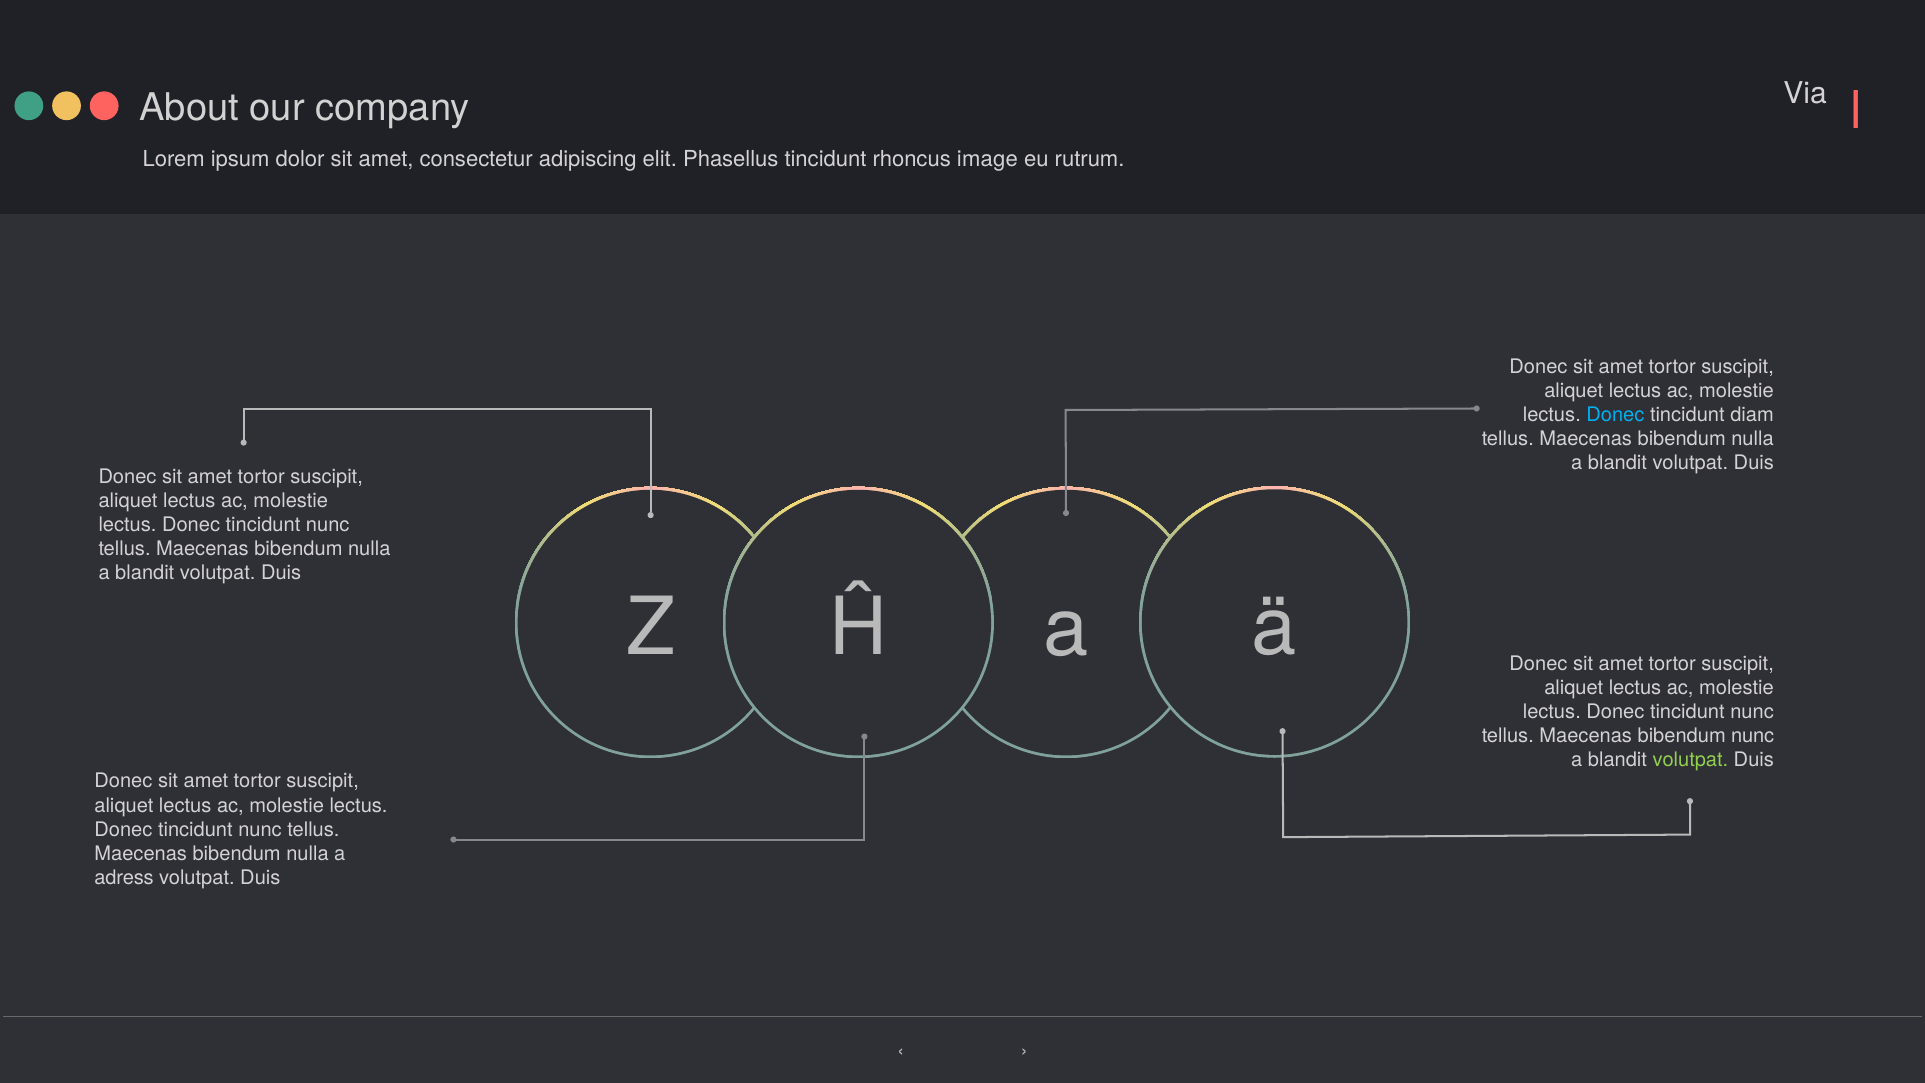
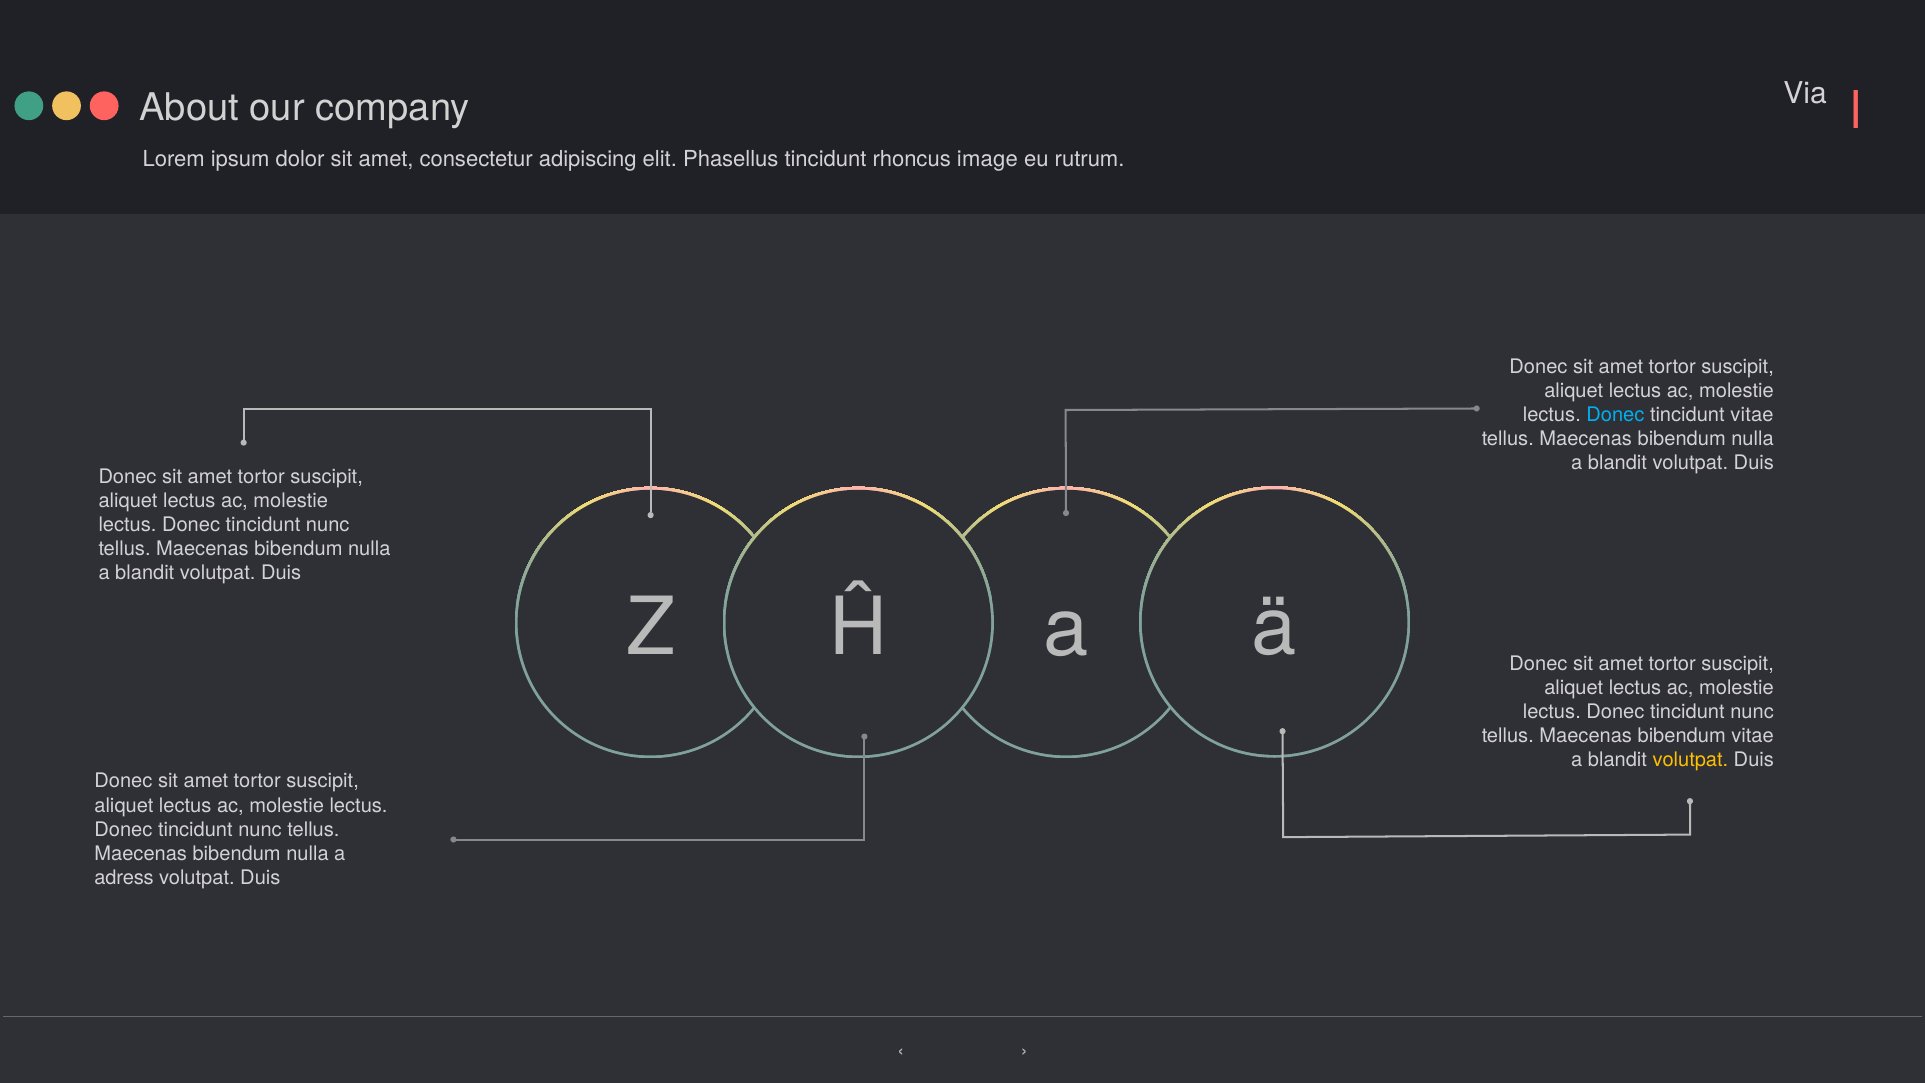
tincidunt diam: diam -> vitae (1752, 415)
bibendum nunc: nunc -> vitae (1752, 736)
volutpat colour: light green -> yellow (1690, 760)
